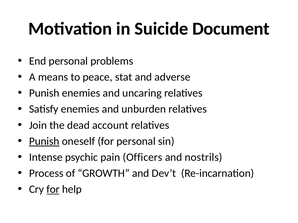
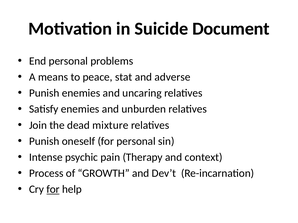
account: account -> mixture (110, 125)
Punish underline: present -> none (44, 141)
Officers: Officers -> Therapy (143, 158)
nostrils: nostrils -> context (204, 158)
